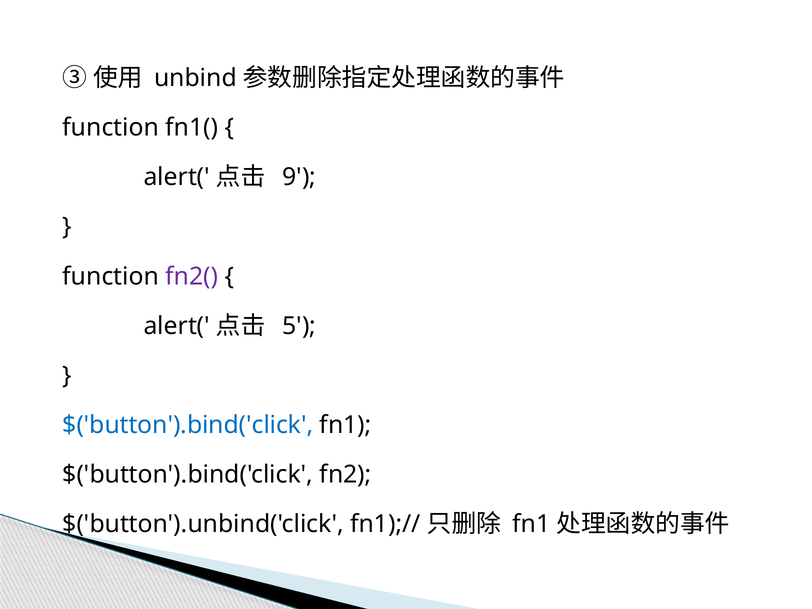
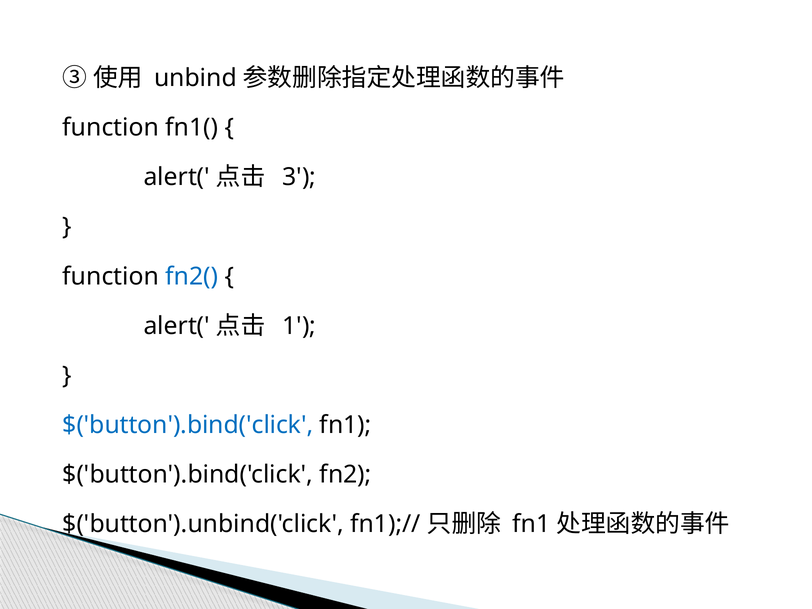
9: 9 -> 3 (299, 177)
fn2( colour: purple -> blue (192, 276)
5: 5 -> 1 (299, 326)
